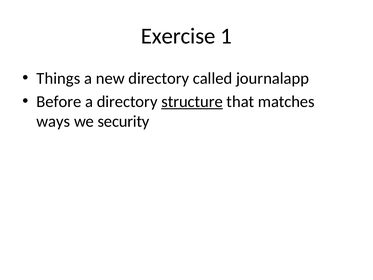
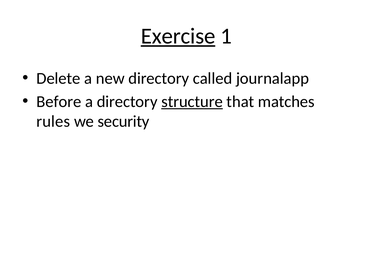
Exercise underline: none -> present (178, 36)
Things: Things -> Delete (58, 78)
ways: ways -> rules (53, 121)
